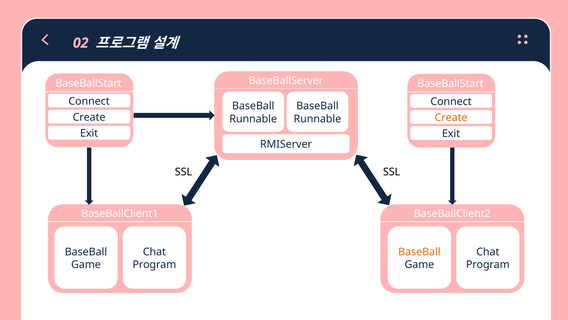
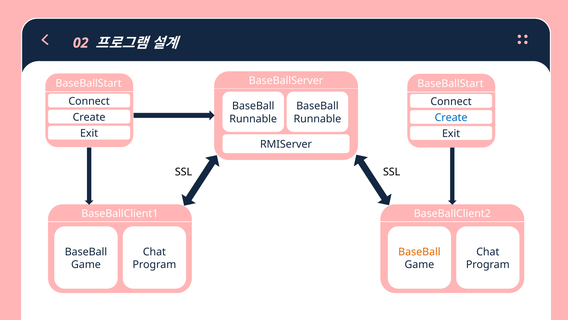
Create colour: orange -> blue (451, 118)
